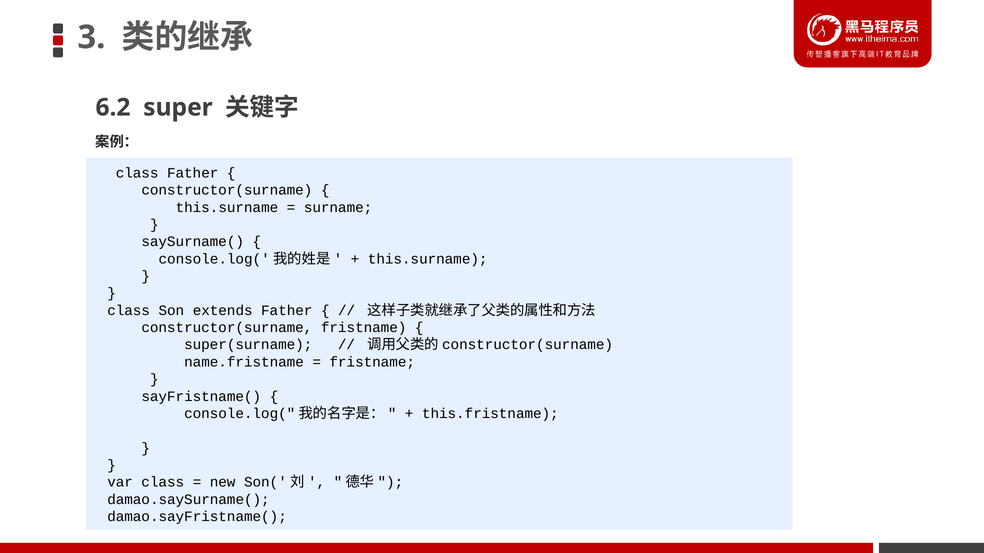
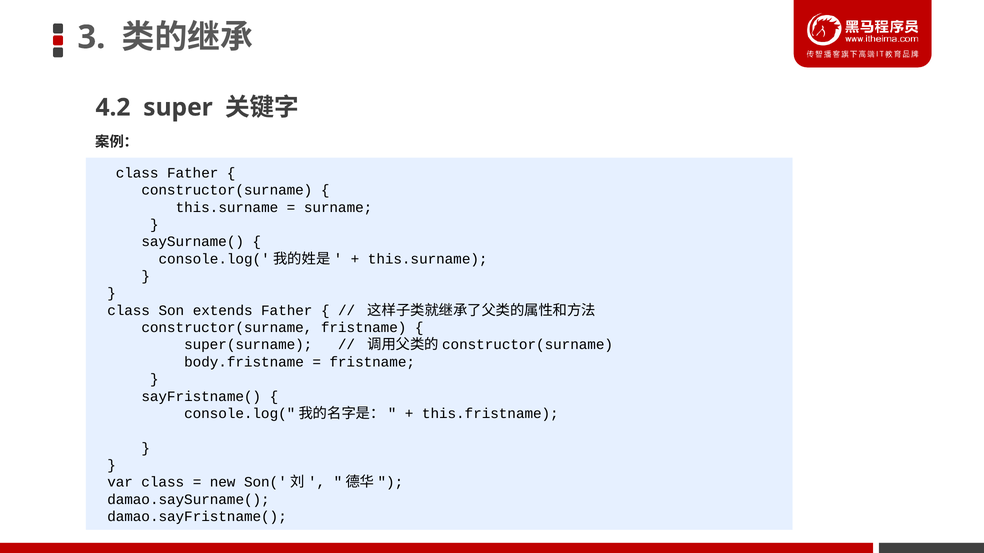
6.2: 6.2 -> 4.2 (113, 108)
name.fristname: name.fristname -> body.fristname (244, 362)
